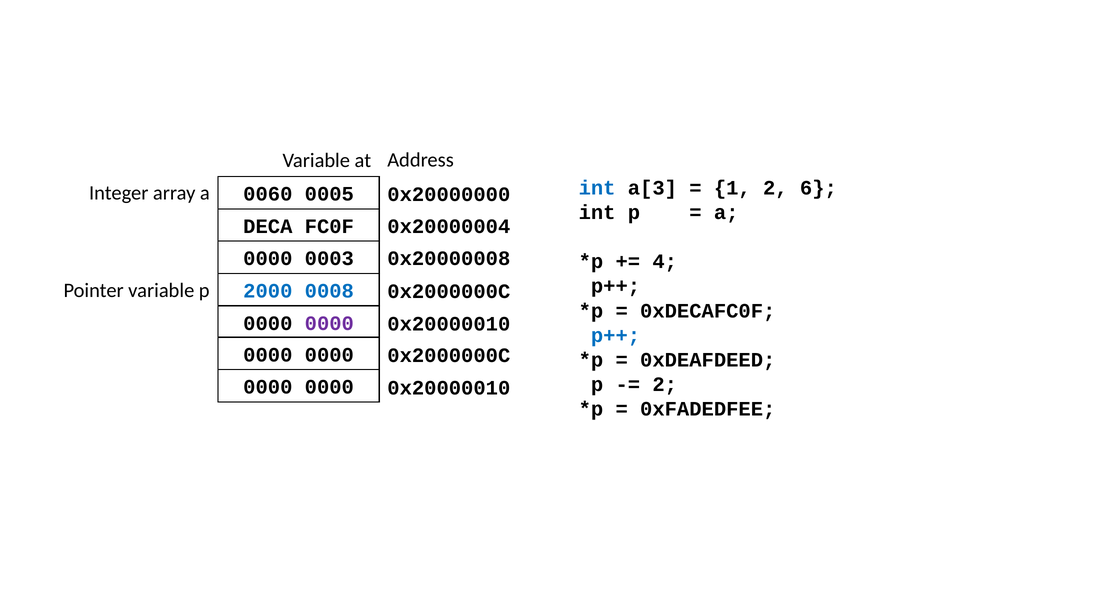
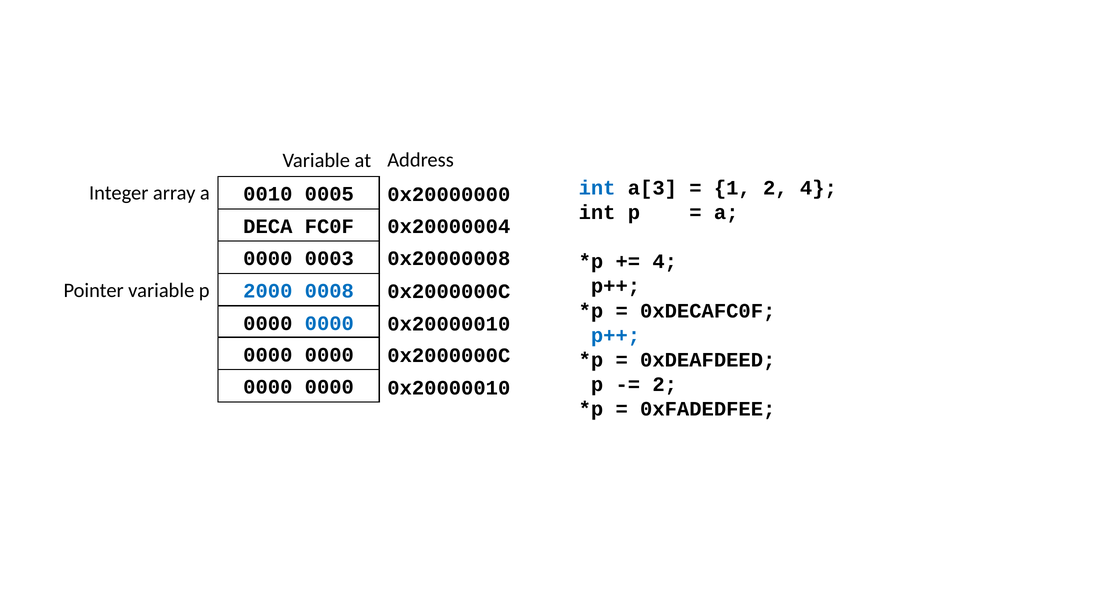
2 6: 6 -> 4 (818, 188)
0060: 0060 -> 0010 (268, 194)
0000 colour: purple -> blue (329, 323)
